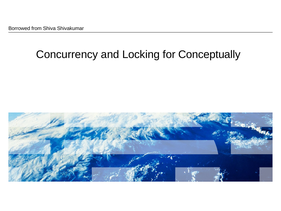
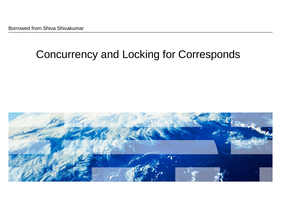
Conceptually: Conceptually -> Corresponds (209, 54)
